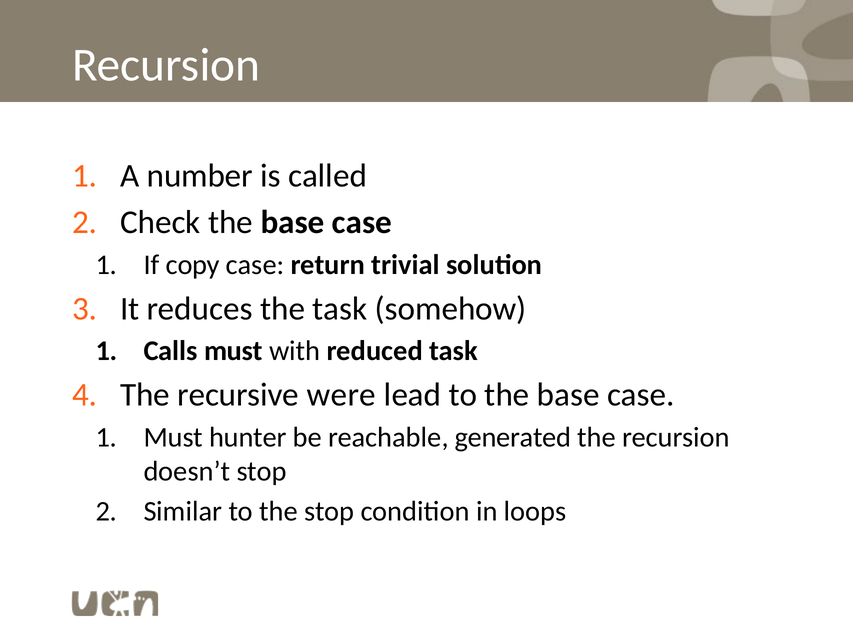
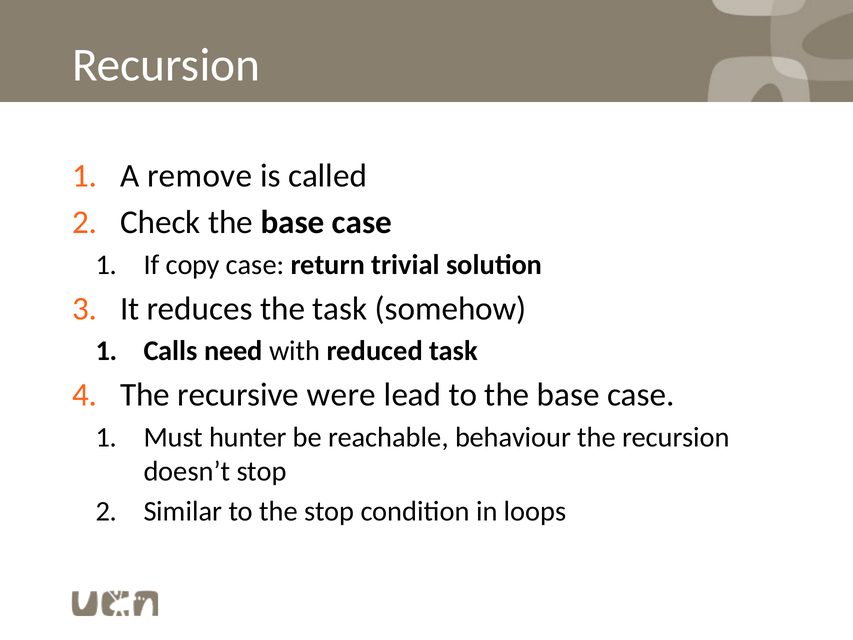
number: number -> remove (200, 176)
Calls must: must -> need (233, 351)
generated: generated -> behaviour (513, 437)
